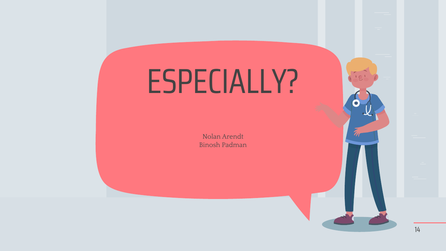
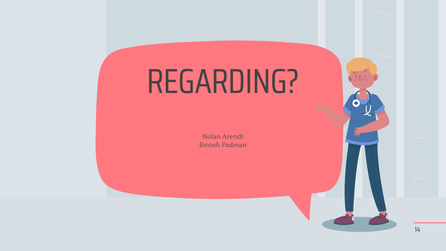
ESPECIALLY: ESPECIALLY -> REGARDING (223, 82)
